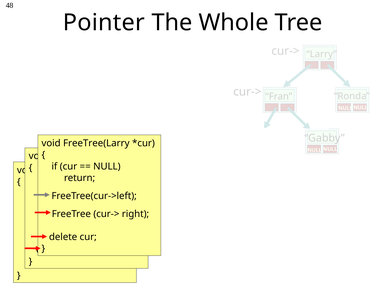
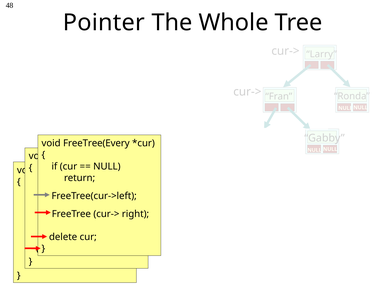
FreeTree(Larry: FreeTree(Larry -> FreeTree(Every (96, 143)
